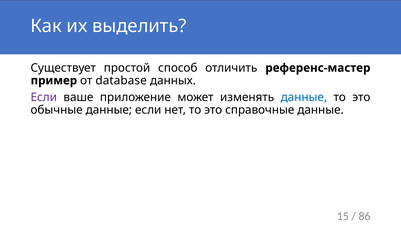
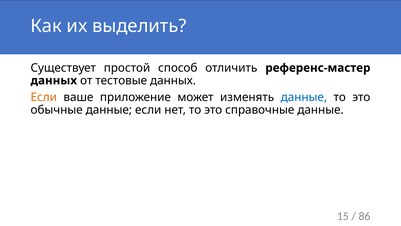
пример: пример -> данных (54, 80)
database: database -> тестовые (121, 80)
Если colour: purple -> orange (44, 97)
